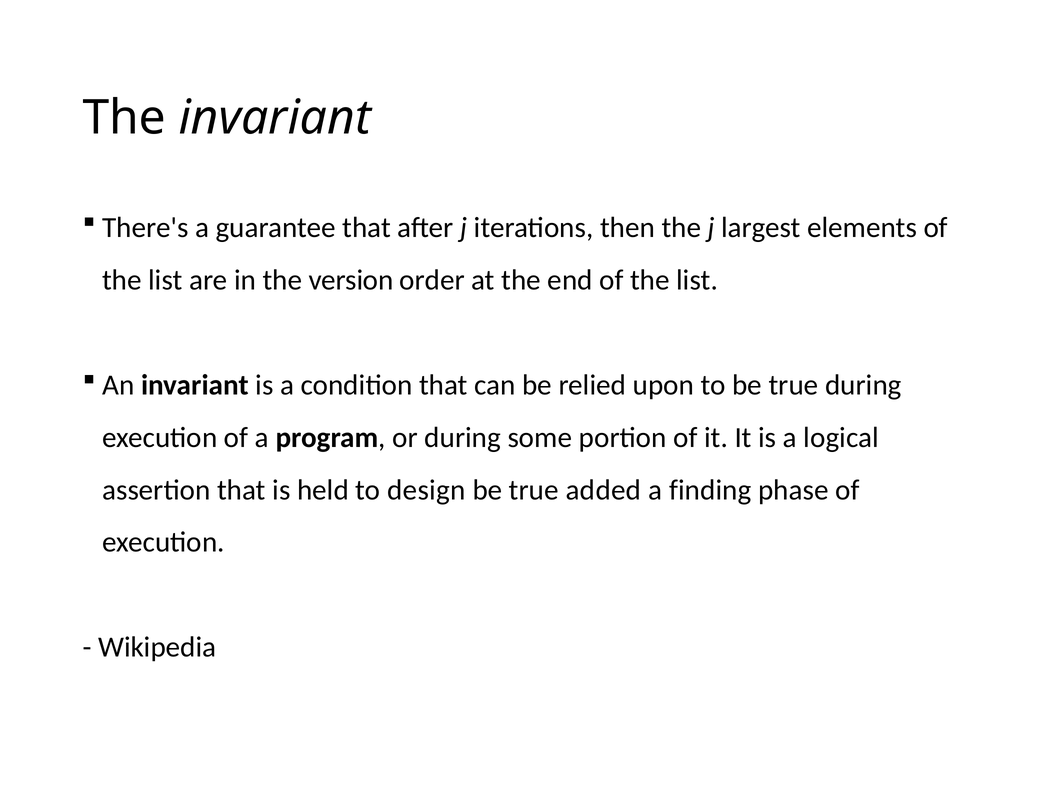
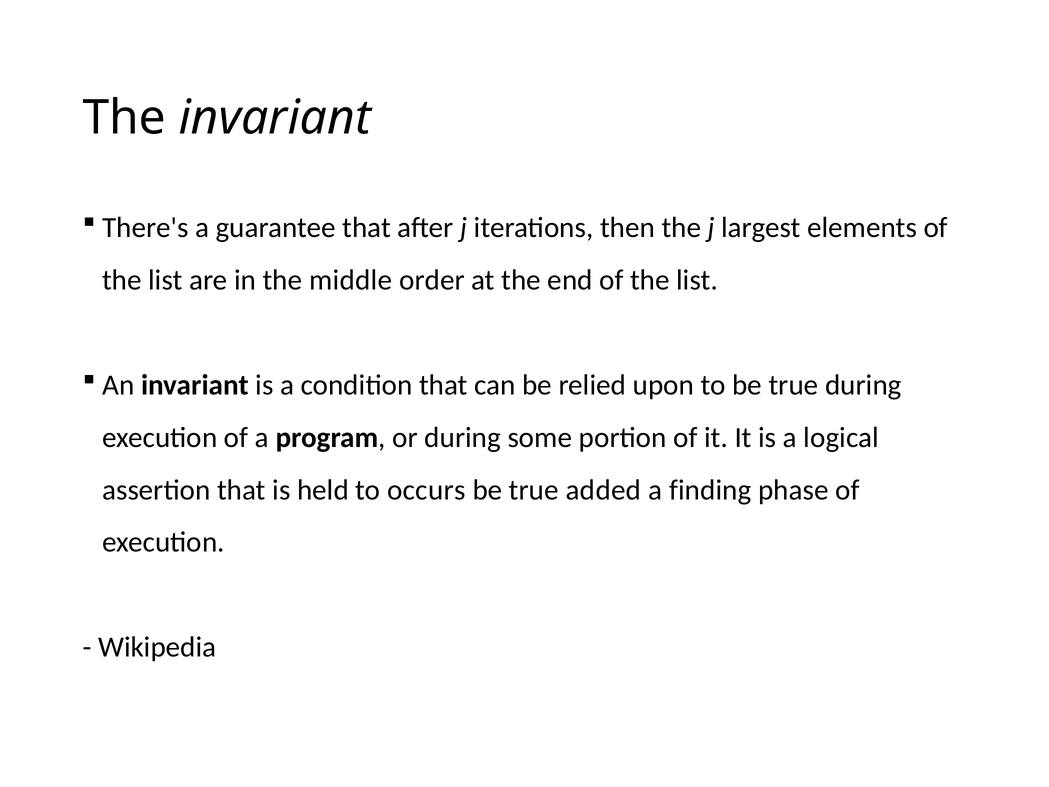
version: version -> middle (351, 280)
design: design -> occurs (426, 490)
